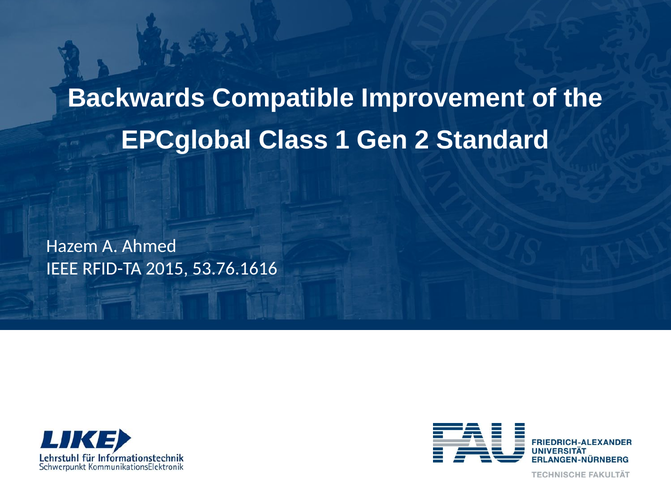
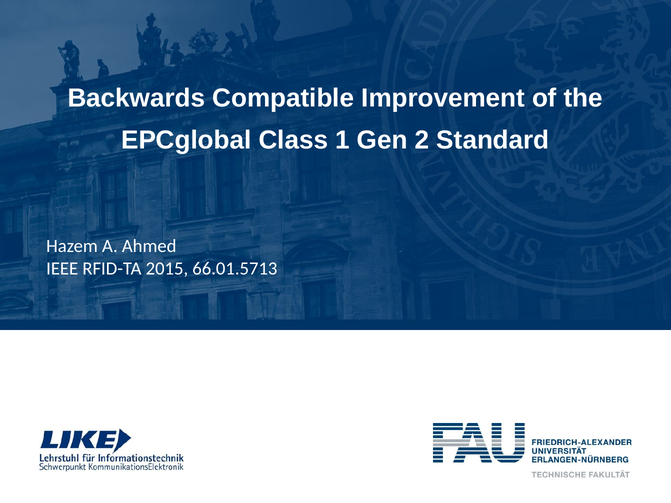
53.76.1616: 53.76.1616 -> 66.01.5713 (235, 269)
